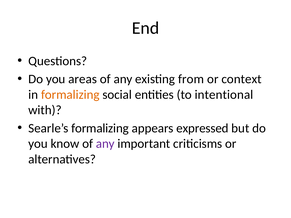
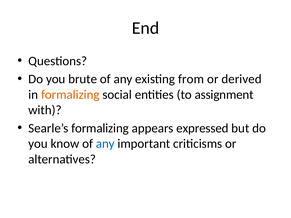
areas: areas -> brute (83, 79)
context: context -> derived (242, 79)
intentional: intentional -> assignment (224, 95)
any colour: purple -> blue (105, 144)
